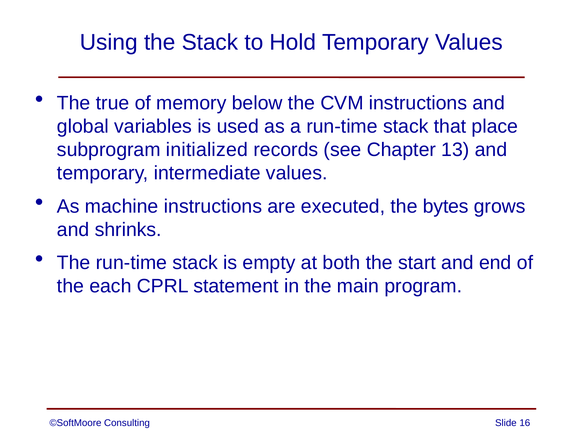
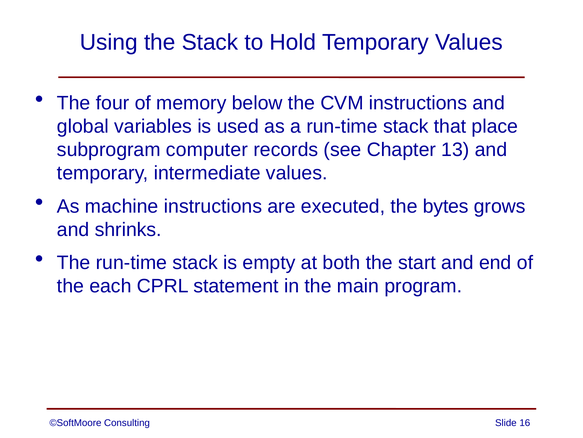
true: true -> four (113, 103)
initialized: initialized -> computer (207, 150)
